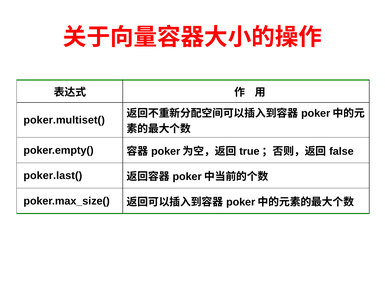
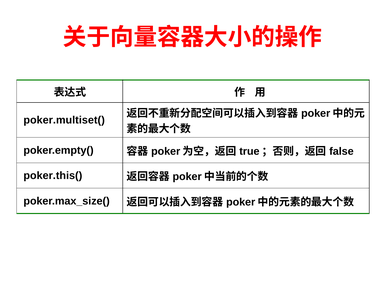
poker.last(: poker.last( -> poker.this( (53, 176)
